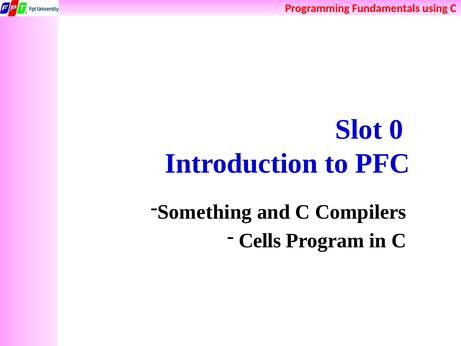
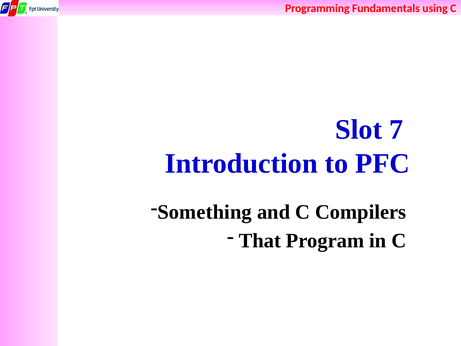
0: 0 -> 7 (396, 130)
Cells: Cells -> That (260, 241)
